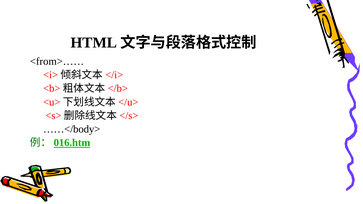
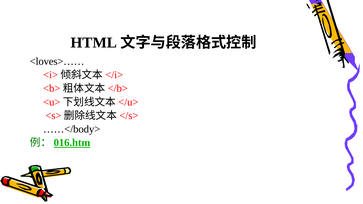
<from>……: <from>…… -> <loves>…… (57, 61)
